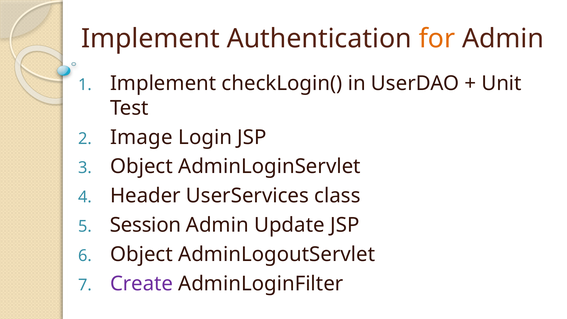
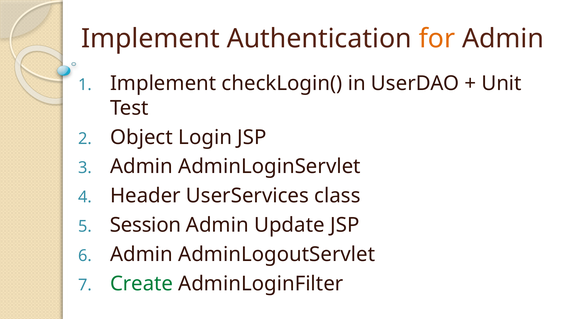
Image: Image -> Object (141, 137)
Object: Object -> Admin (141, 167)
Object: Object -> Admin (141, 254)
Create colour: purple -> green (142, 284)
